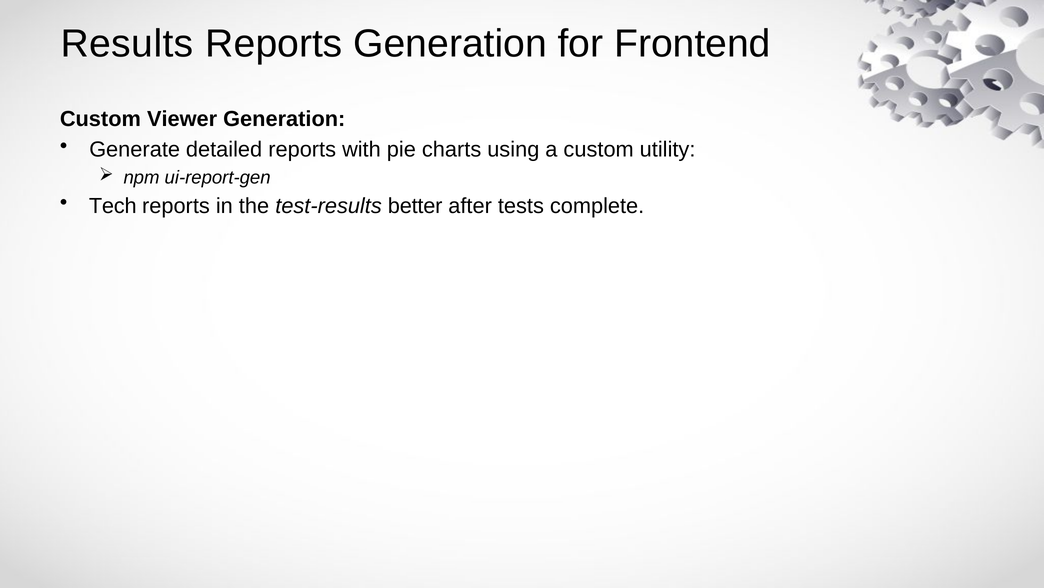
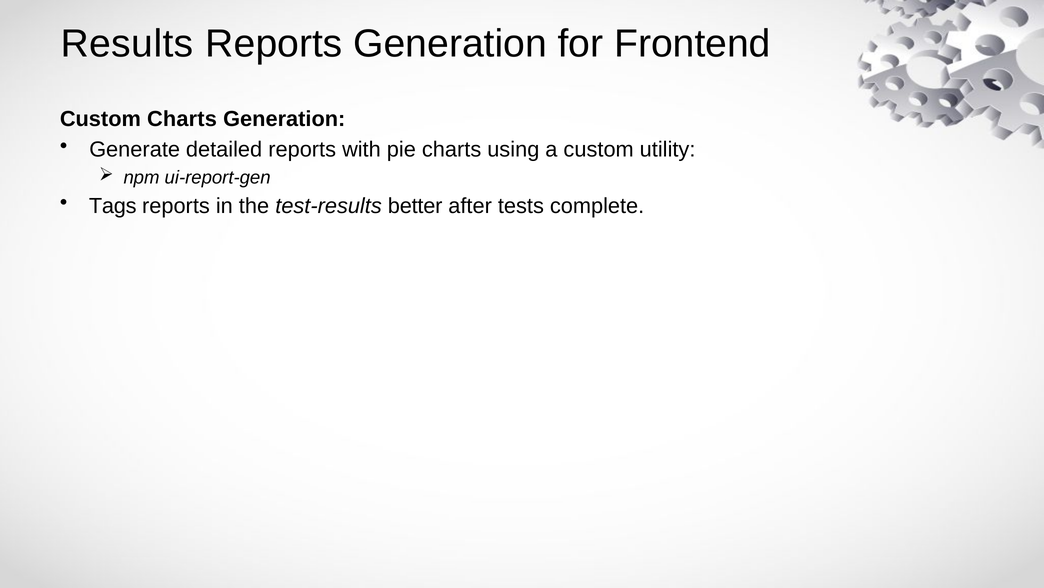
Custom Viewer: Viewer -> Charts (182, 119)
Tech: Tech -> Tags (113, 206)
